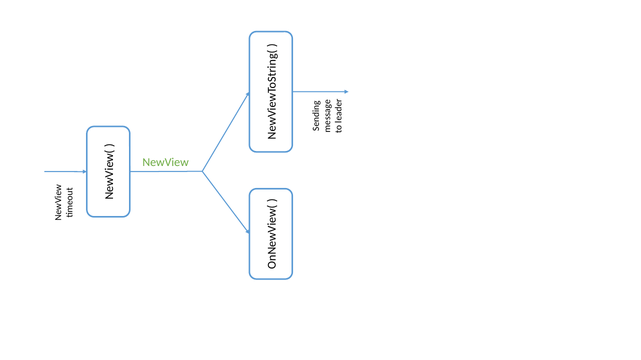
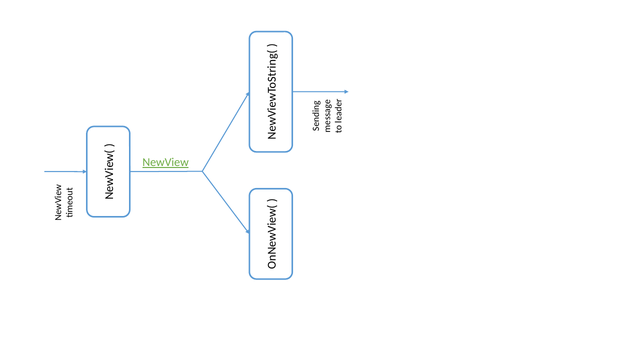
NewView underline: none -> present (166, 163)
